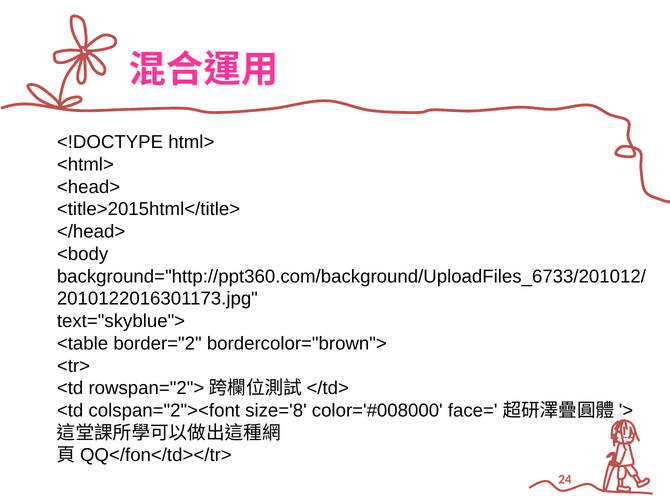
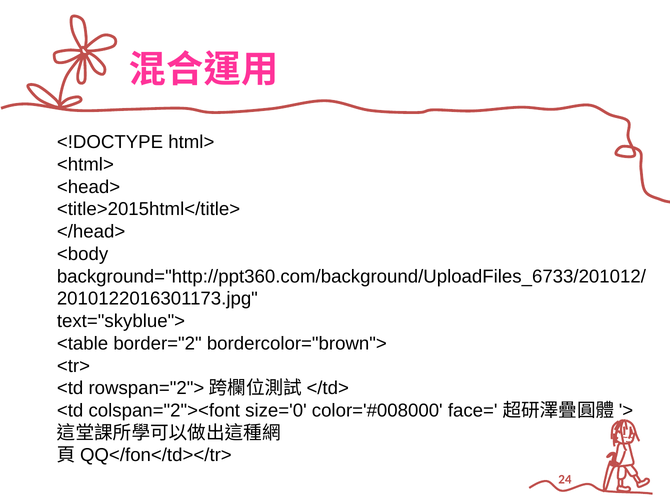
size='8: size='8 -> size='0 (276, 410)
